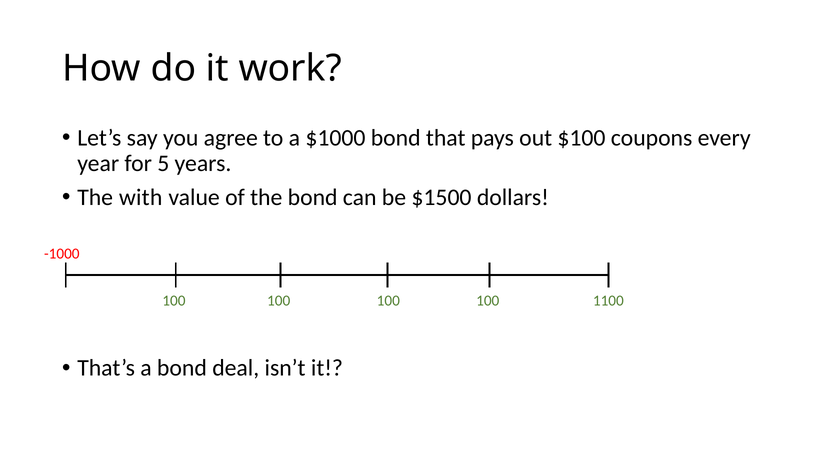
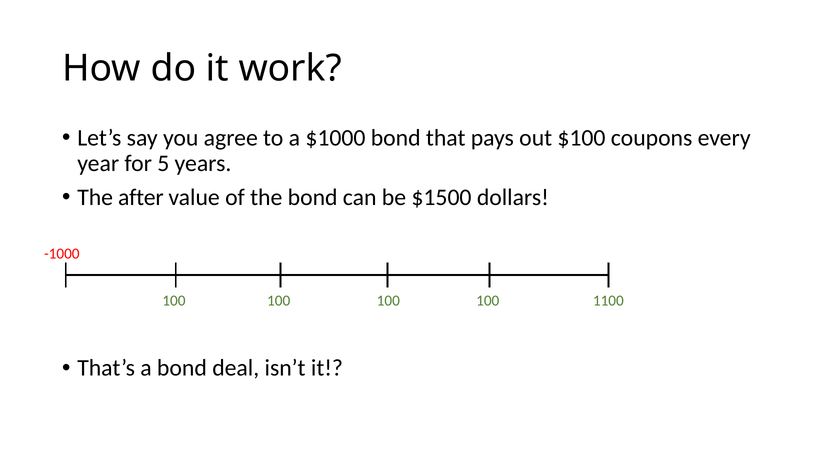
with: with -> after (141, 197)
